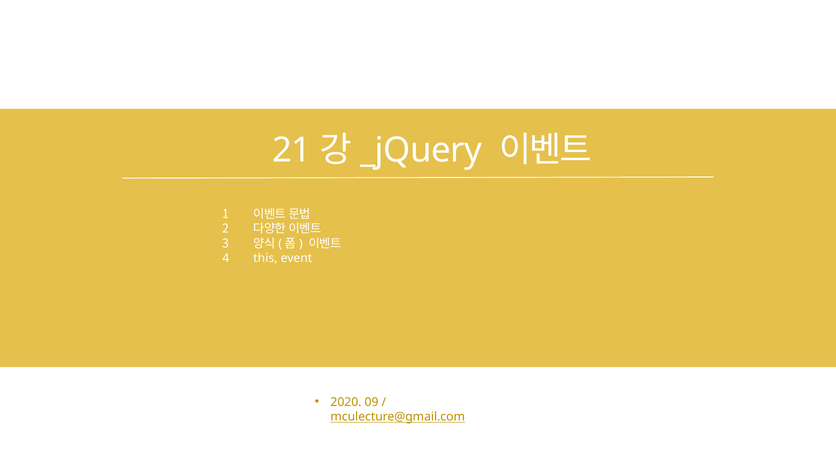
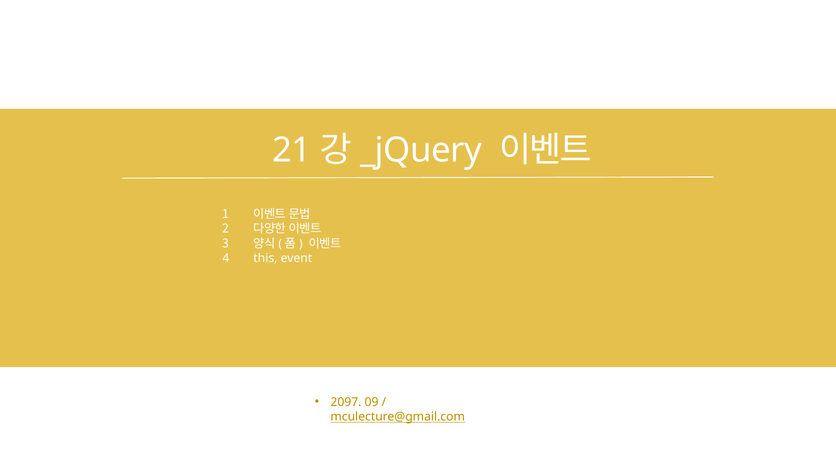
2020: 2020 -> 2097 (346, 402)
